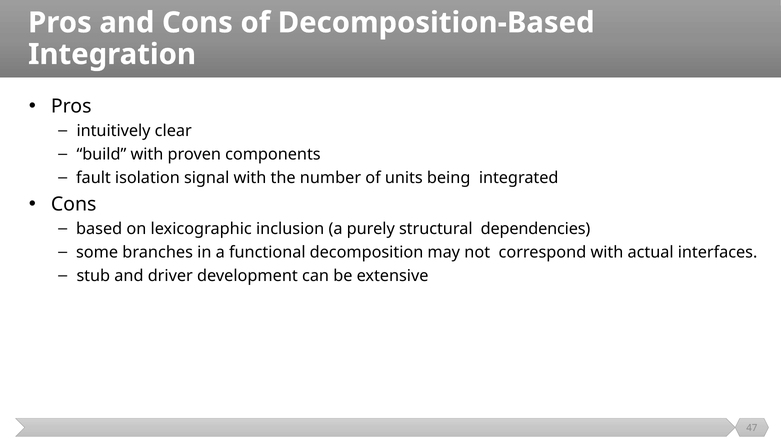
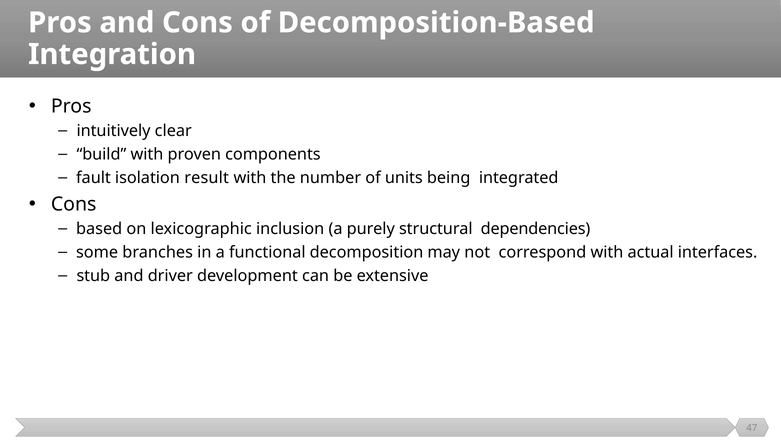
signal: signal -> result (207, 178)
